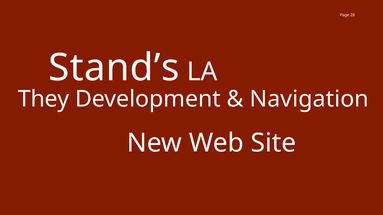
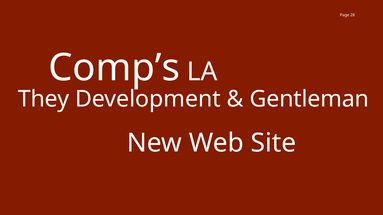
Stand’s: Stand’s -> Comp’s (114, 68)
Navigation: Navigation -> Gentleman (309, 99)
